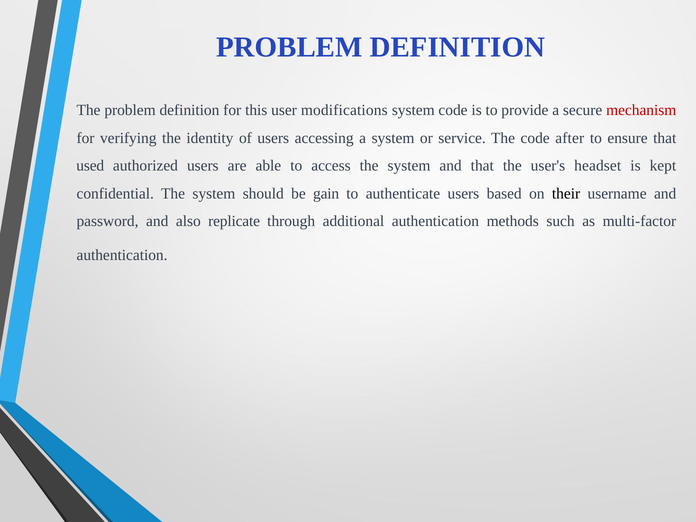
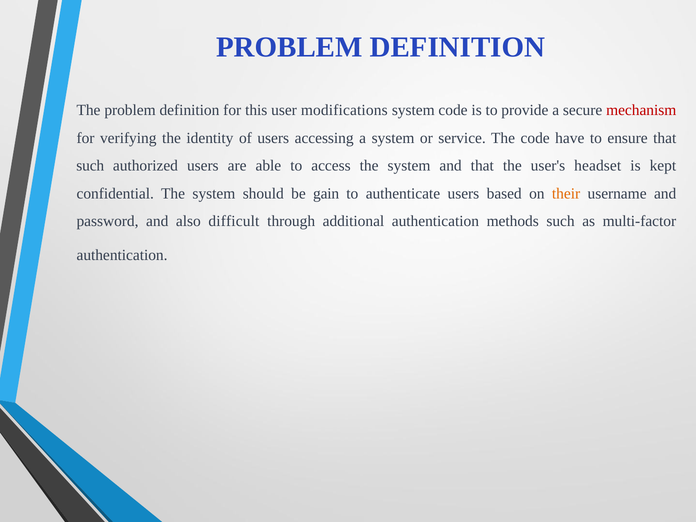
after: after -> have (570, 138)
used: used -> such (90, 166)
their colour: black -> orange (566, 194)
replicate: replicate -> difficult (234, 221)
